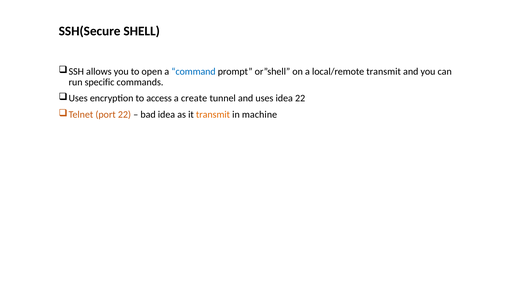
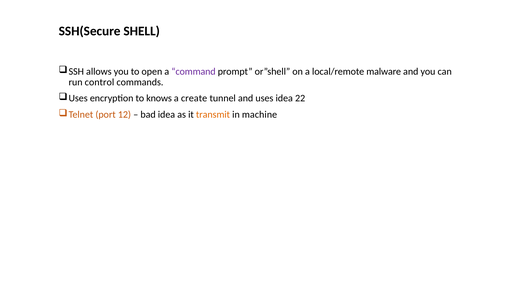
command colour: blue -> purple (194, 71)
local/remote transmit: transmit -> malware (384, 71)
specific: specific -> control (99, 82)
access: access -> knows (159, 98)
port 22: 22 -> 12 (124, 115)
